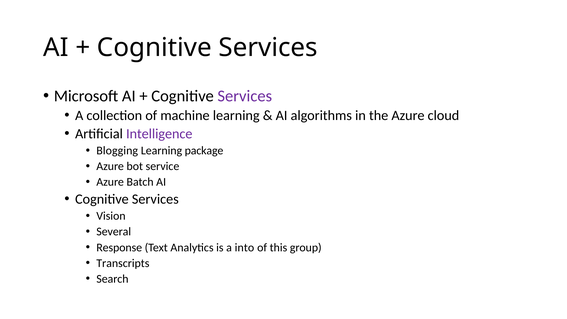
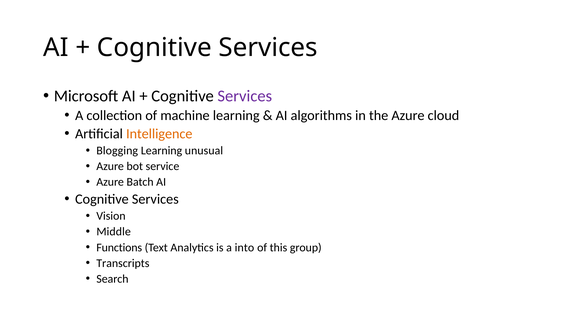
Intelligence colour: purple -> orange (159, 134)
package: package -> unusual (204, 151)
Several: Several -> Middle (114, 232)
Response: Response -> Functions (119, 247)
